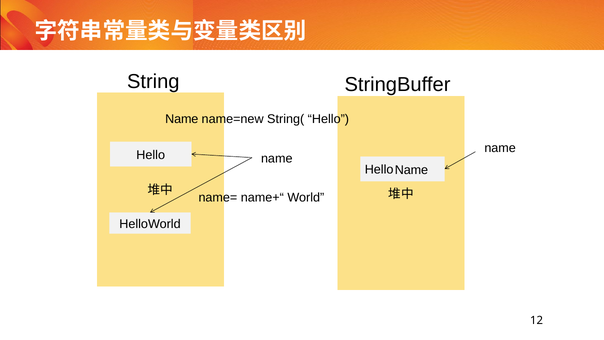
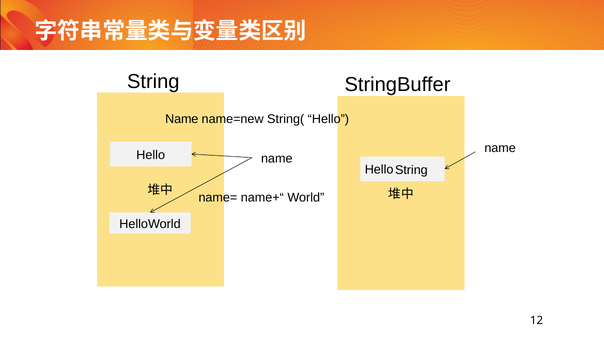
Name: Name -> String (411, 170)
